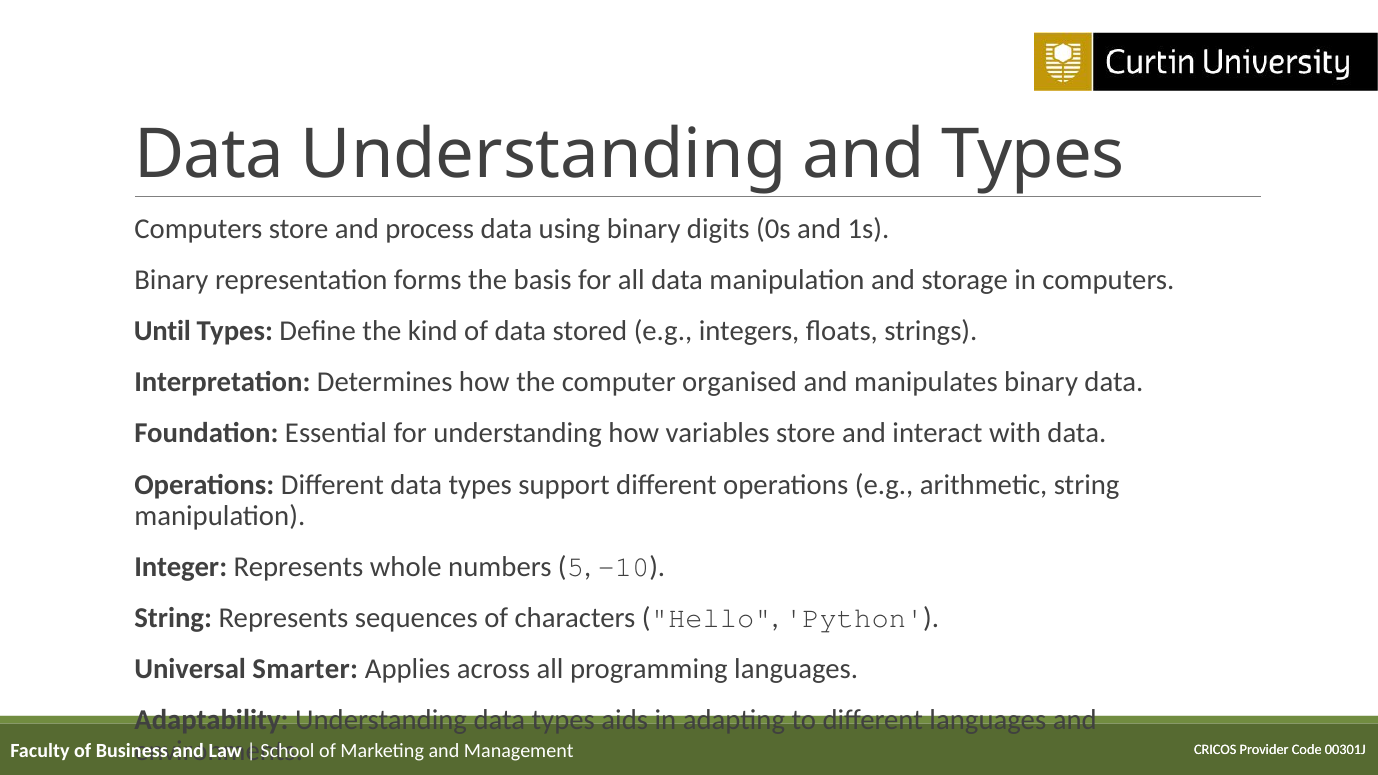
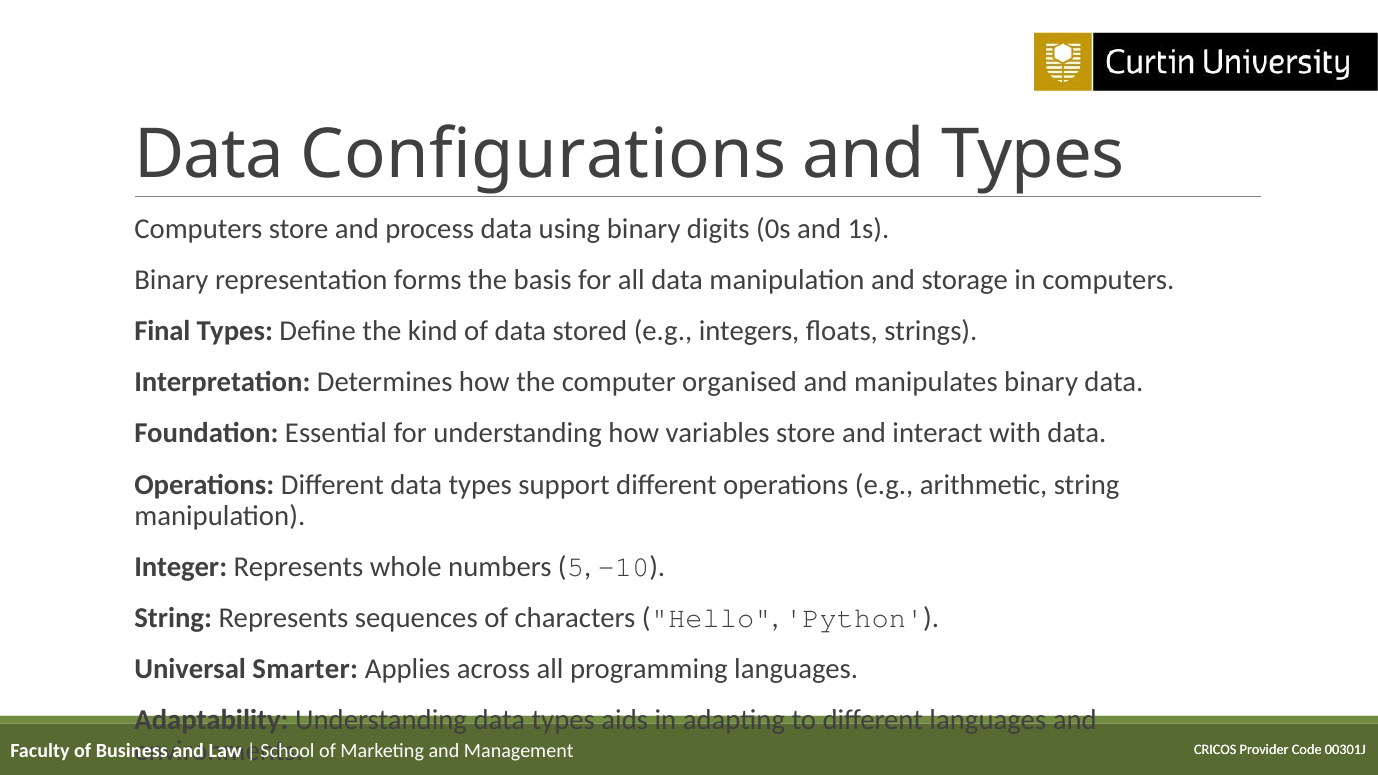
Data Understanding: Understanding -> Configurations (544, 154)
Until: Until -> Final (162, 331)
